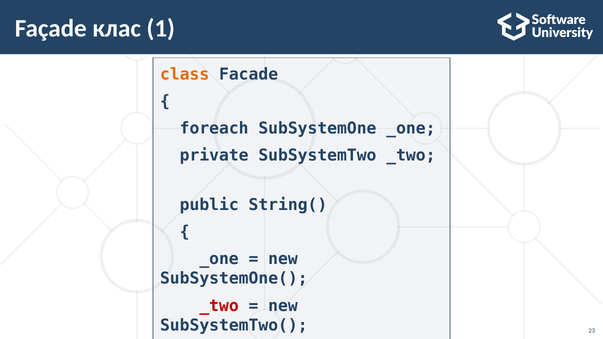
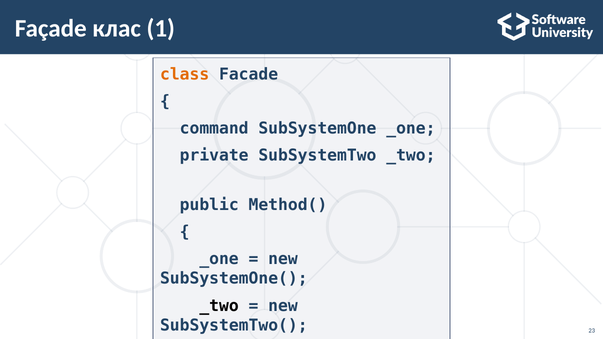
foreach: foreach -> command (214, 128)
String(: String( -> Method( (288, 205)
_two colour: red -> black (219, 306)
